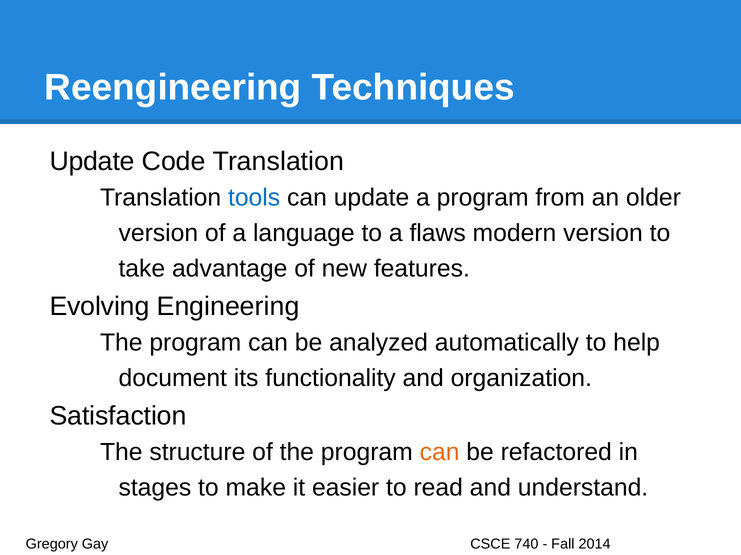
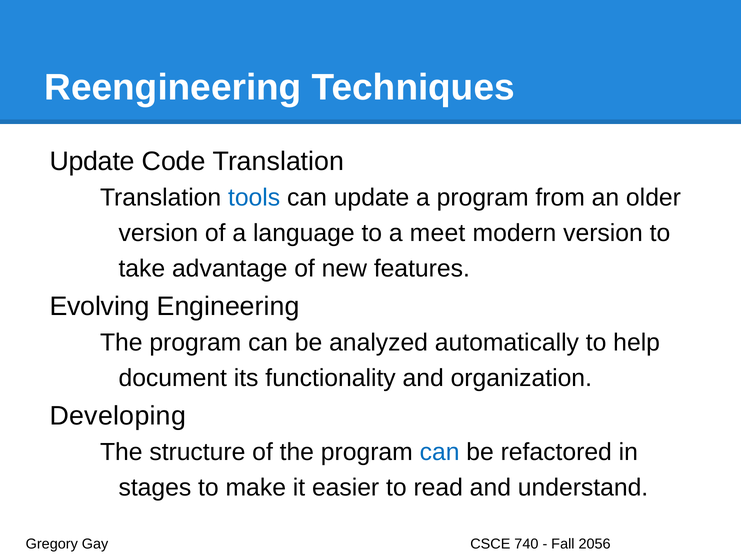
flaws: flaws -> meet (438, 234)
Satisfaction: Satisfaction -> Developing (118, 416)
can colour: orange -> blue (440, 453)
2014: 2014 -> 2056 (595, 545)
